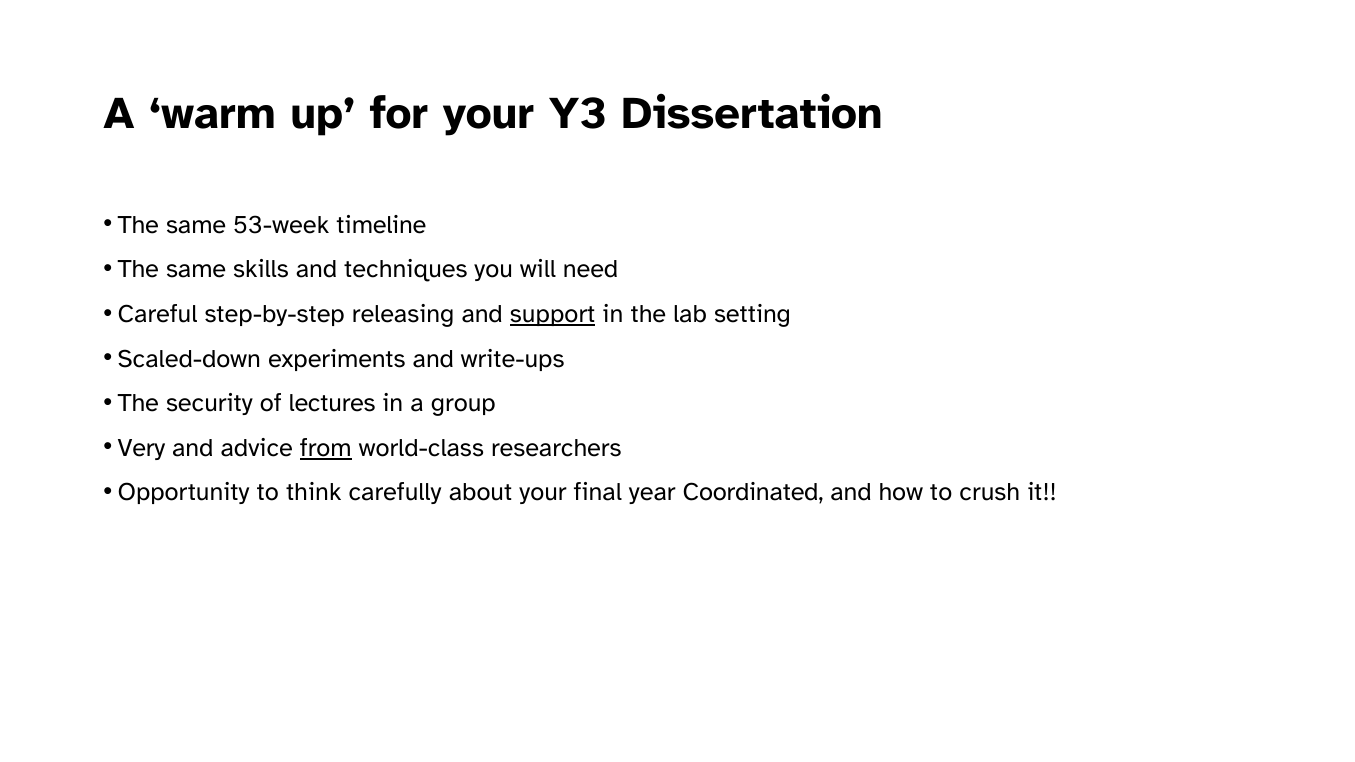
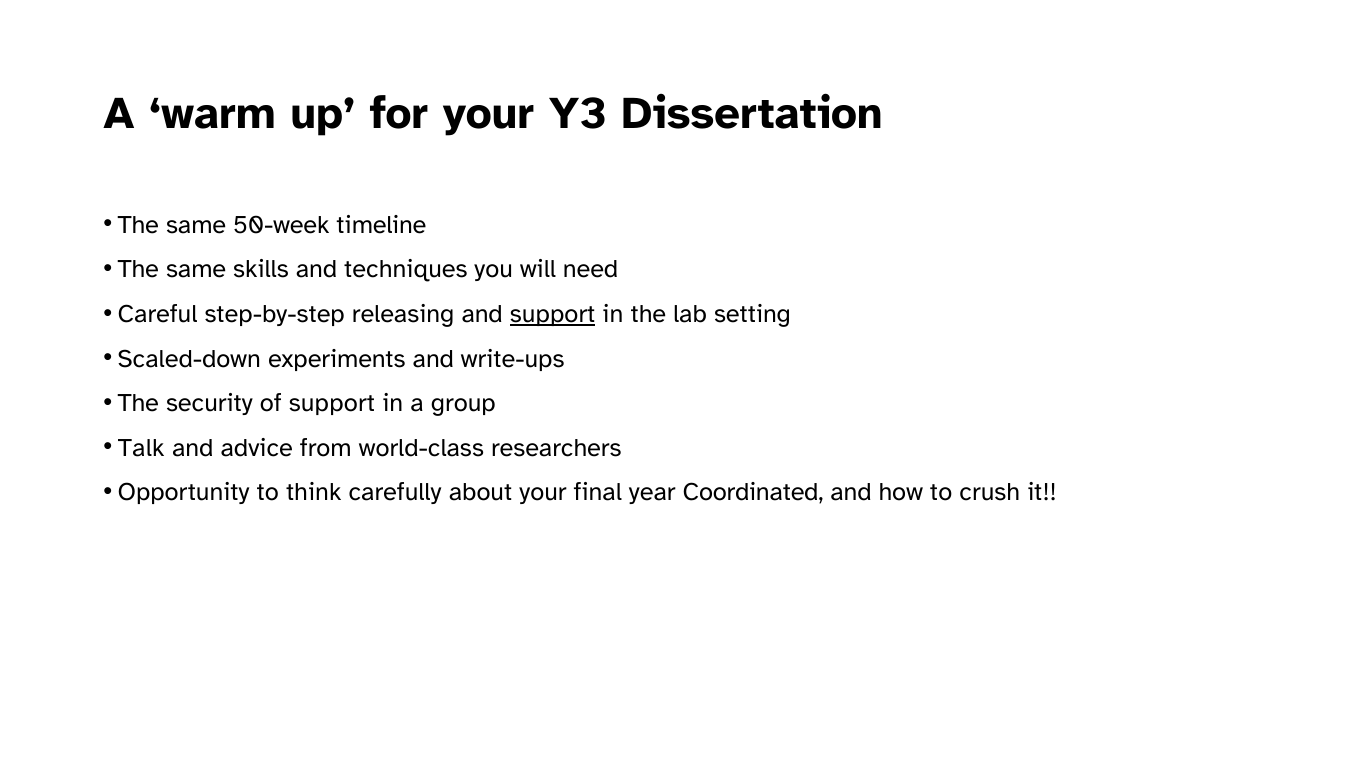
53-week: 53-week -> 50-week (281, 225)
of lectures: lectures -> support (332, 403)
Very: Very -> Talk (141, 448)
from underline: present -> none (326, 448)
